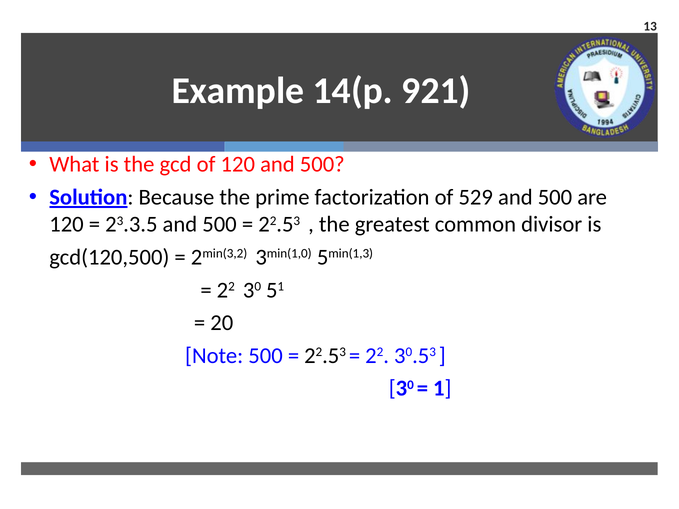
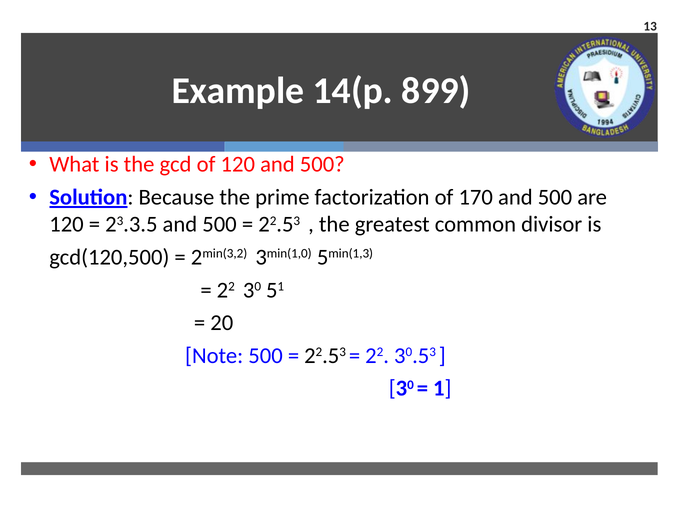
921: 921 -> 899 (436, 91)
529: 529 -> 170 (476, 197)
